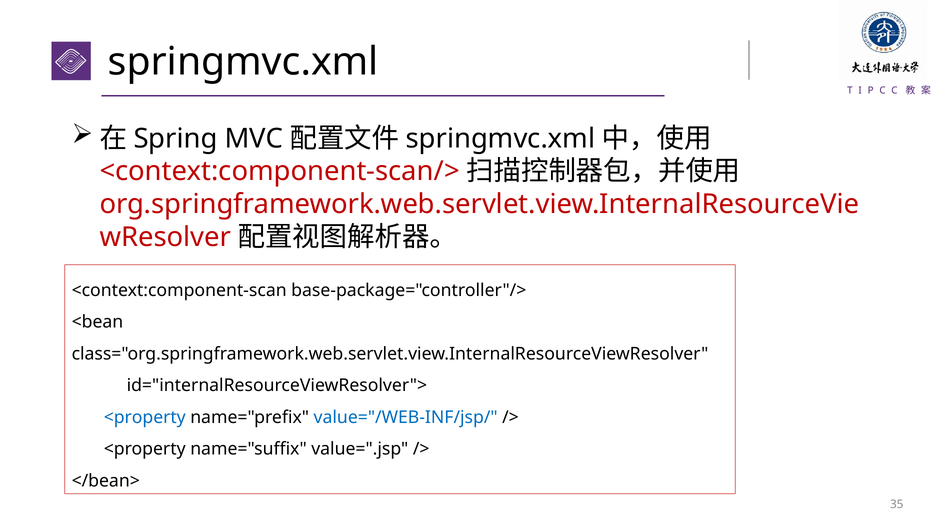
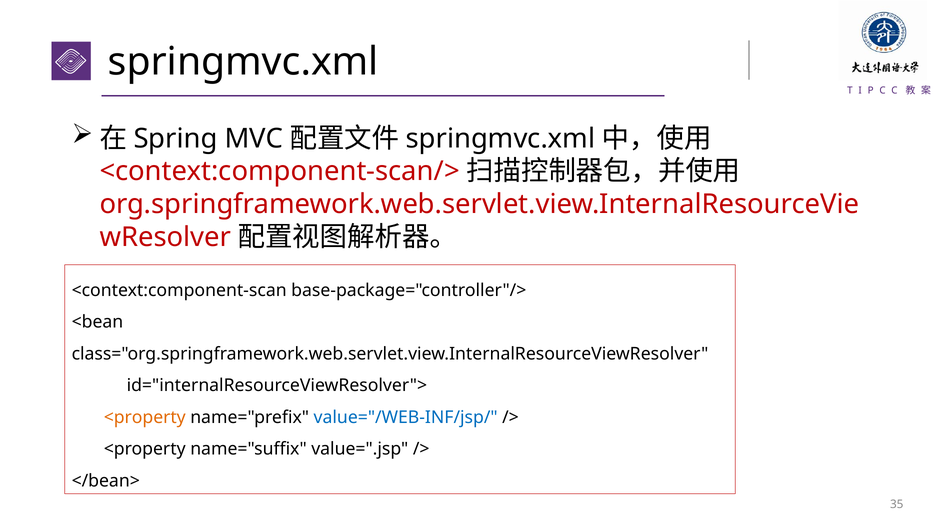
<property colour: blue -> orange (145, 418)
